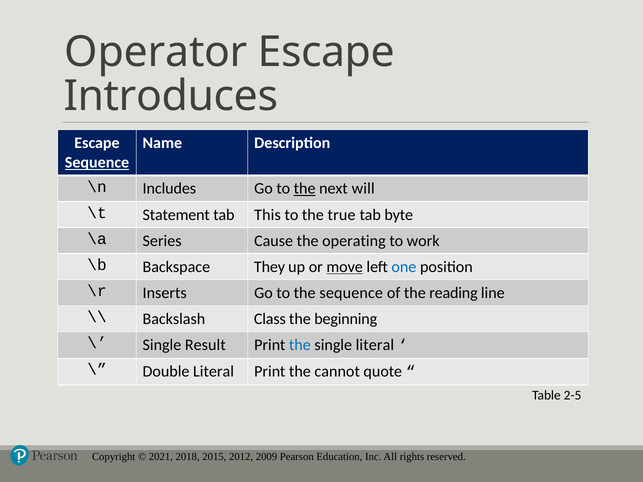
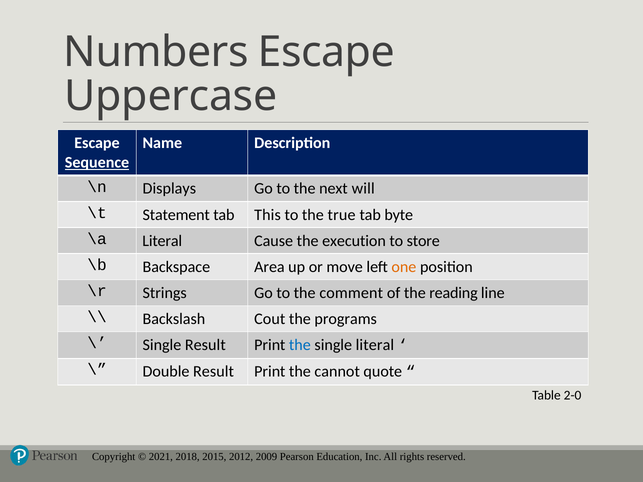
Operator: Operator -> Numbers (156, 52)
Introduces: Introduces -> Uppercase (171, 96)
Includes: Includes -> Displays (169, 189)
the underline: present -> none (305, 189)
\a Series: Series -> Literal (162, 241)
operating: operating -> execution (354, 241)
work: work -> store (423, 241)
They: They -> Area (269, 267)
move underline: present -> none (345, 267)
one colour: blue -> orange (404, 267)
Inserts: Inserts -> Strings (165, 293)
the sequence: sequence -> comment (351, 293)
Class: Class -> Cout (270, 319)
beginning: beginning -> programs (346, 319)
Double Literal: Literal -> Result (213, 372)
2-5: 2-5 -> 2-0 (573, 396)
